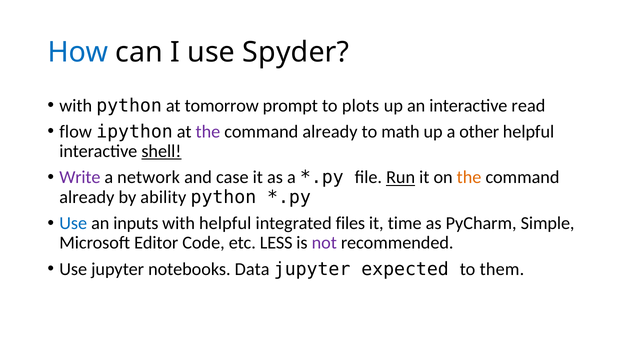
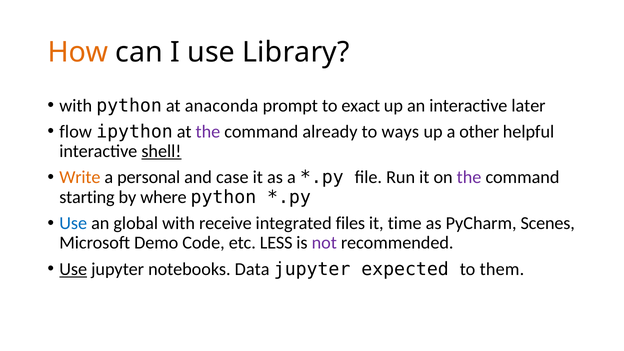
How colour: blue -> orange (78, 52)
Spyder: Spyder -> Library (296, 52)
tomorrow: tomorrow -> anaconda (222, 106)
plots: plots -> exact (361, 106)
read: read -> later (529, 106)
math: math -> ways (400, 132)
Write colour: purple -> orange (80, 177)
network: network -> personal (149, 177)
Run underline: present -> none (401, 177)
the colour: orange -> purple (469, 177)
already: already -> starting (87, 197)
ability: ability -> where (163, 197)
inputs: inputs -> global (136, 223)
with helpful: helpful -> receive (225, 223)
Simple: Simple -> Scenes (548, 223)
Editor: Editor -> Demo (156, 243)
Use underline: none -> present (73, 269)
